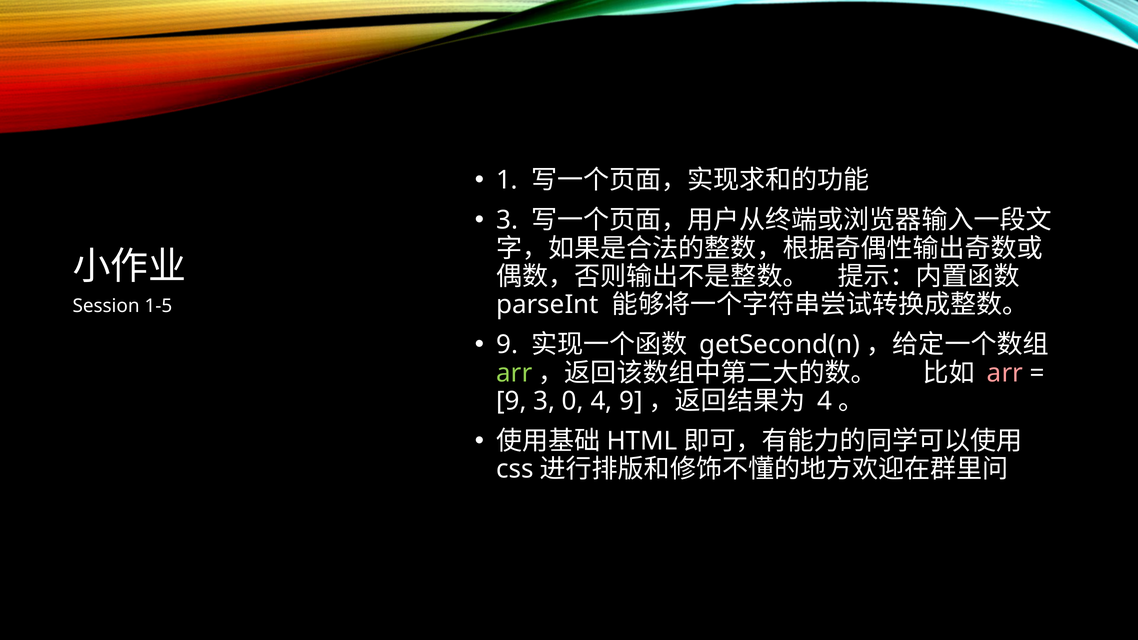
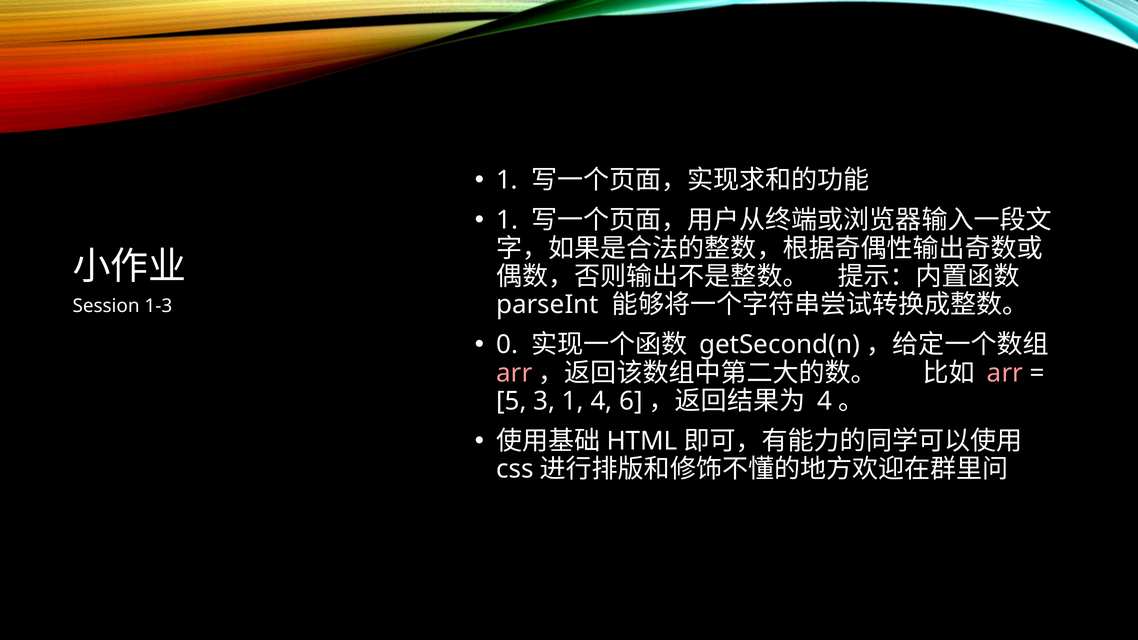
3: 3 -> 1 (507, 220)
1-5: 1-5 -> 1-3 (158, 306)
9: 9 -> 0 (507, 345)
arr colour: light green -> pink (514, 373)
9: 9 -> 5 (511, 401)
3 0: 0 -> 1 (573, 401)
4 9: 9 -> 6 (631, 401)
